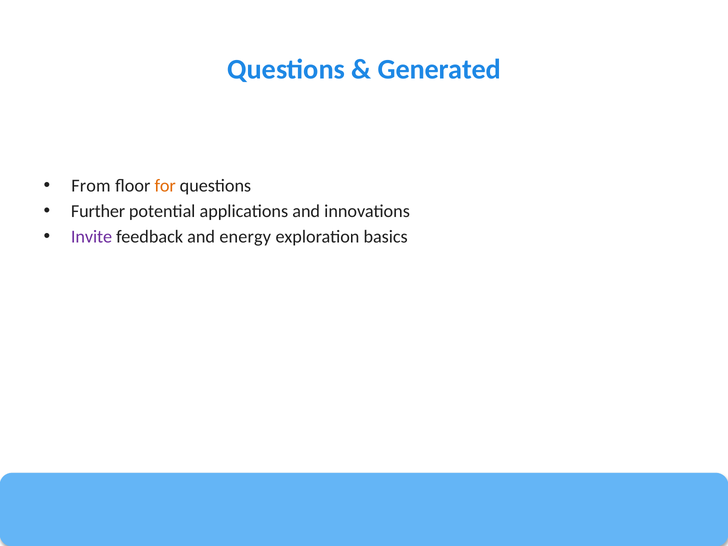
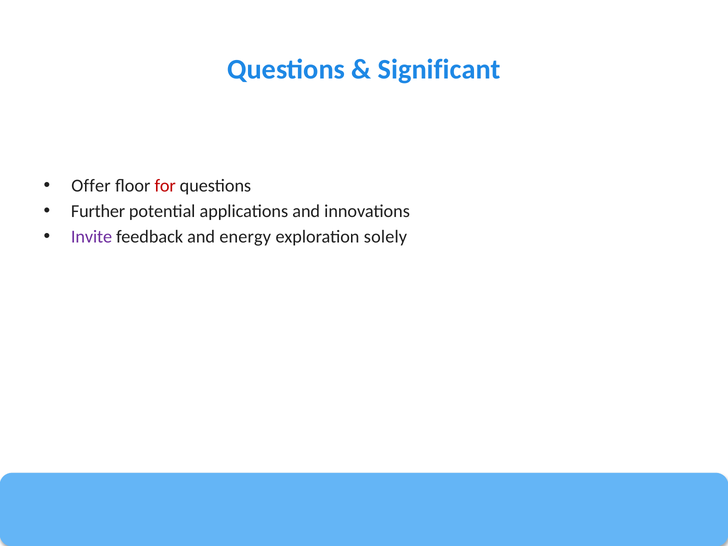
Generated: Generated -> Significant (439, 69)
From: From -> Offer (91, 186)
for colour: orange -> red (165, 186)
basics: basics -> solely (385, 237)
